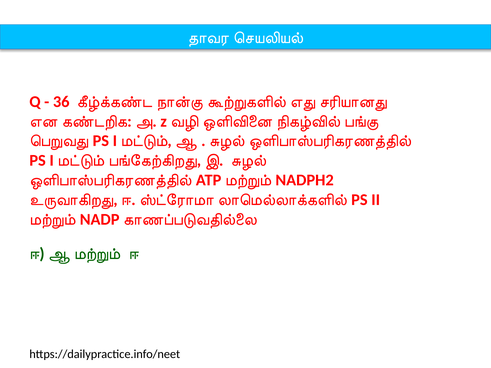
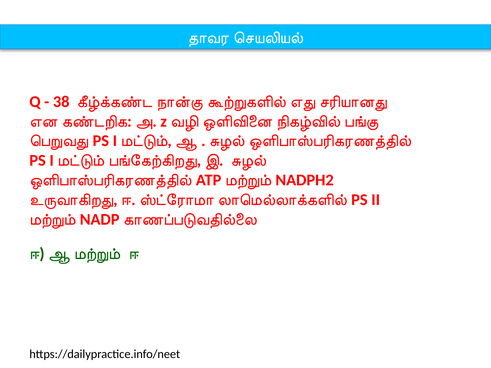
36: 36 -> 38 (61, 102)
